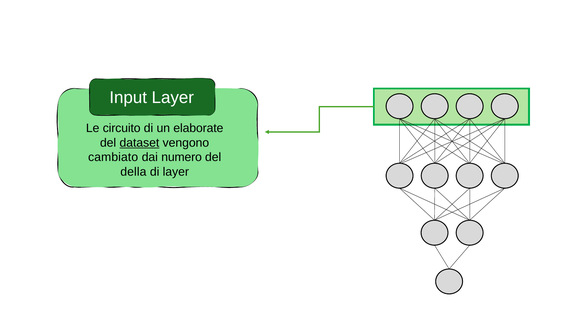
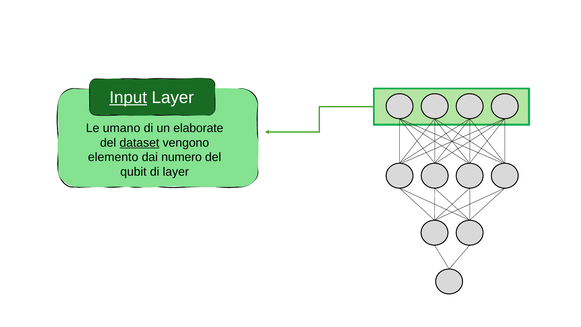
Input underline: none -> present (128, 98)
circuito: circuito -> umano (122, 128)
cambiato: cambiato -> elemento (113, 157)
della: della -> qubit (133, 172)
